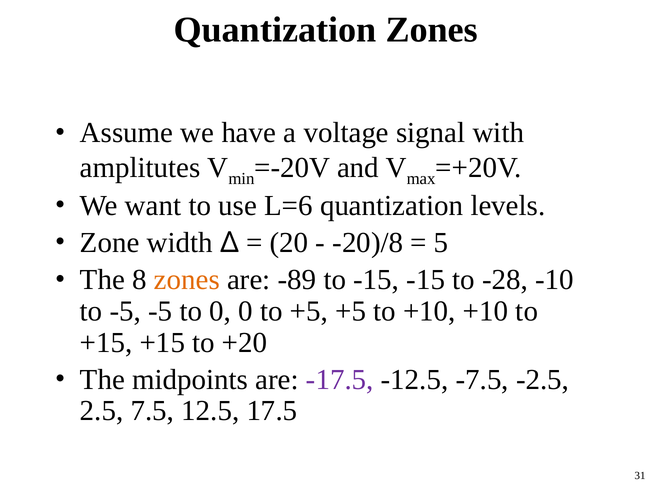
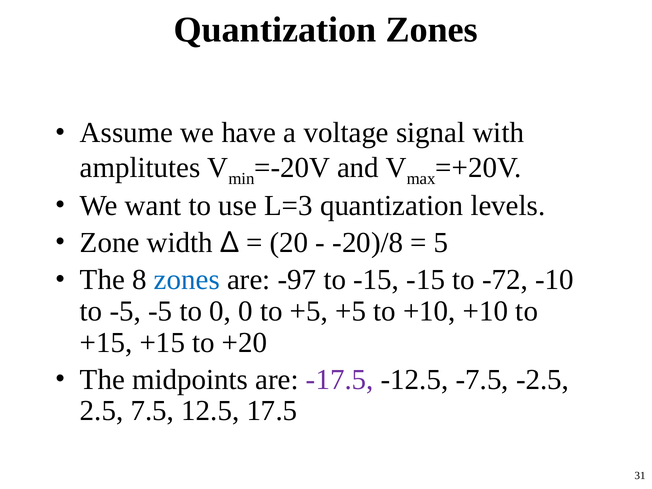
L=6: L=6 -> L=3 (288, 206)
zones colour: orange -> blue (187, 280)
-89: -89 -> -97 (297, 280)
-28: -28 -> -72 (505, 280)
